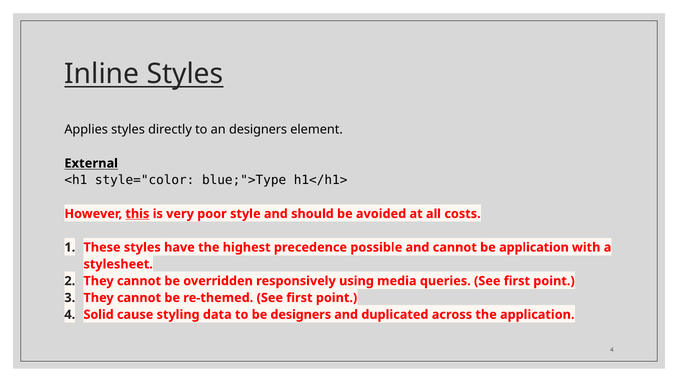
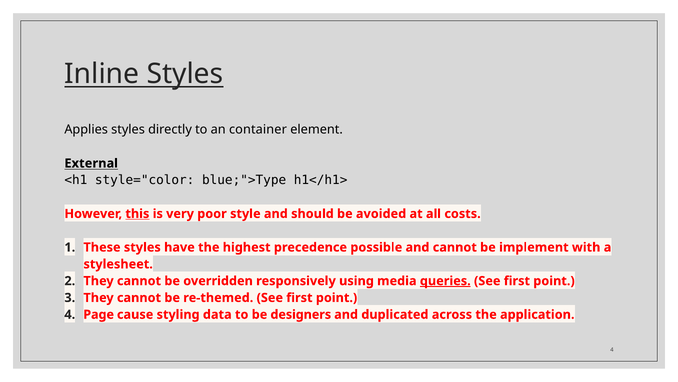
an designers: designers -> container (258, 130)
be application: application -> implement (534, 247)
queries underline: none -> present (445, 281)
Solid: Solid -> Page (99, 314)
